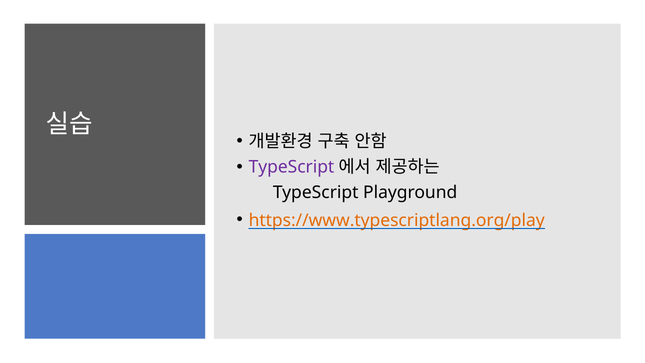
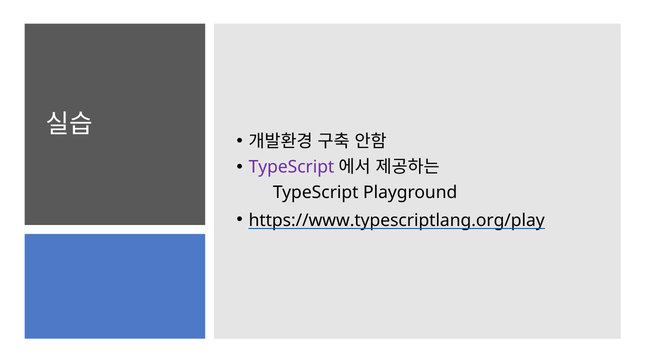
https://www.typescriptlang.org/play colour: orange -> black (397, 220)
